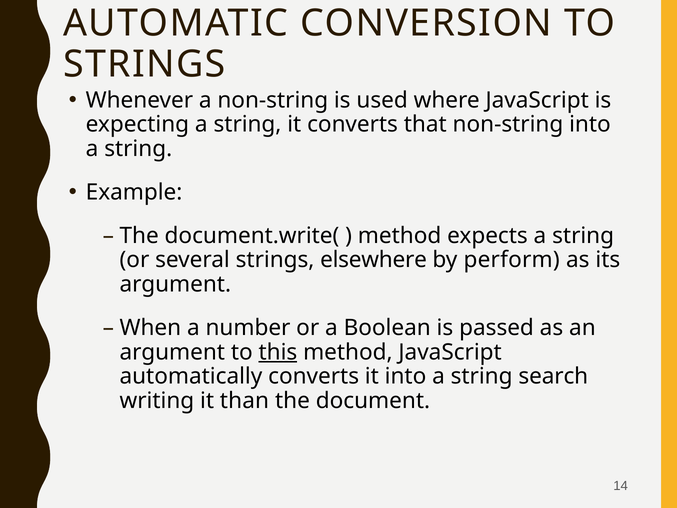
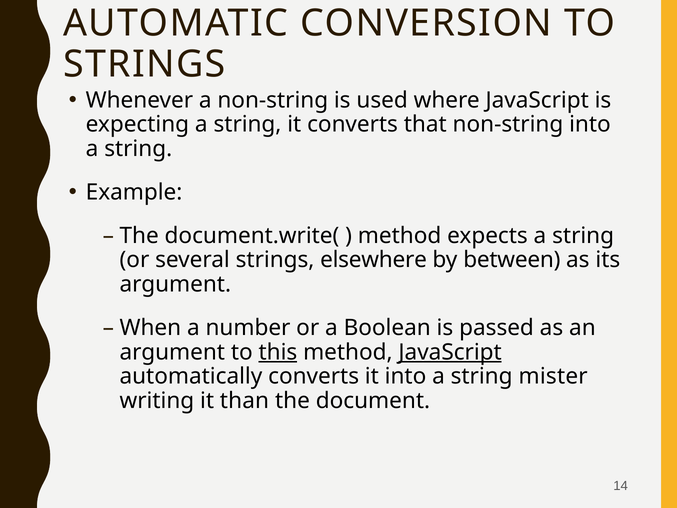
perform: perform -> between (512, 260)
JavaScript underline: none -> present (450, 352)
search: search -> mister (553, 376)
